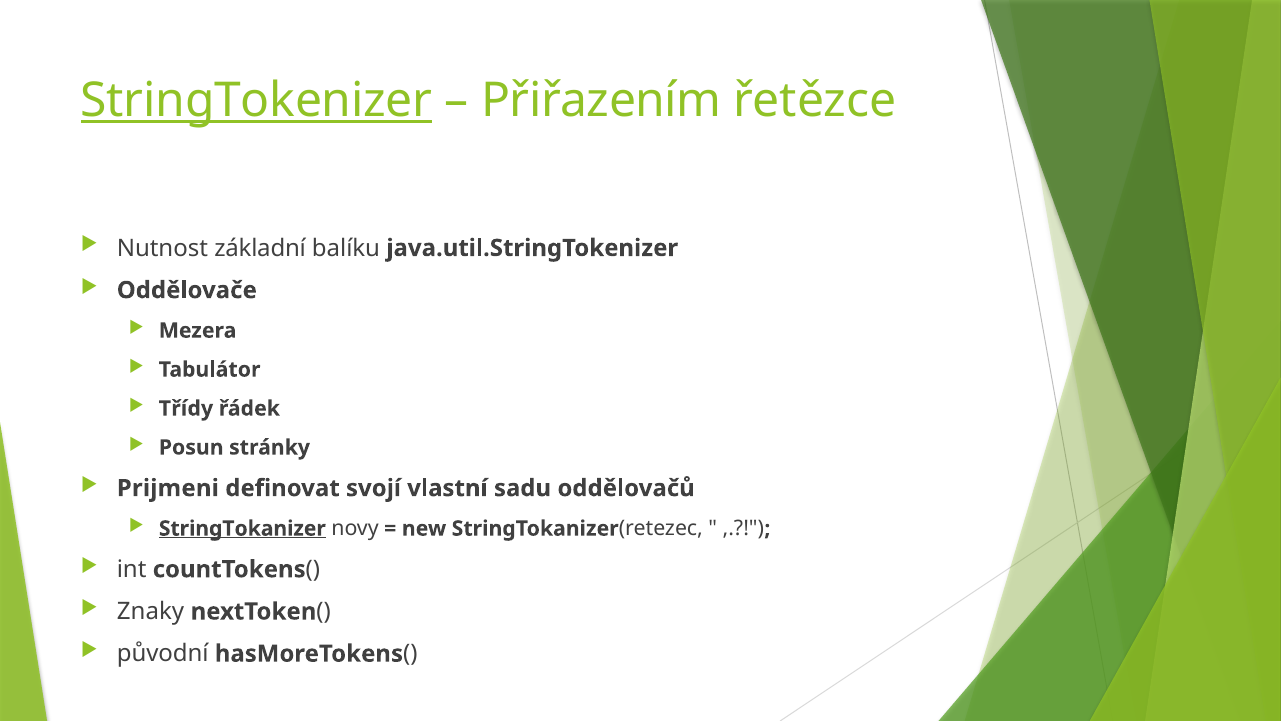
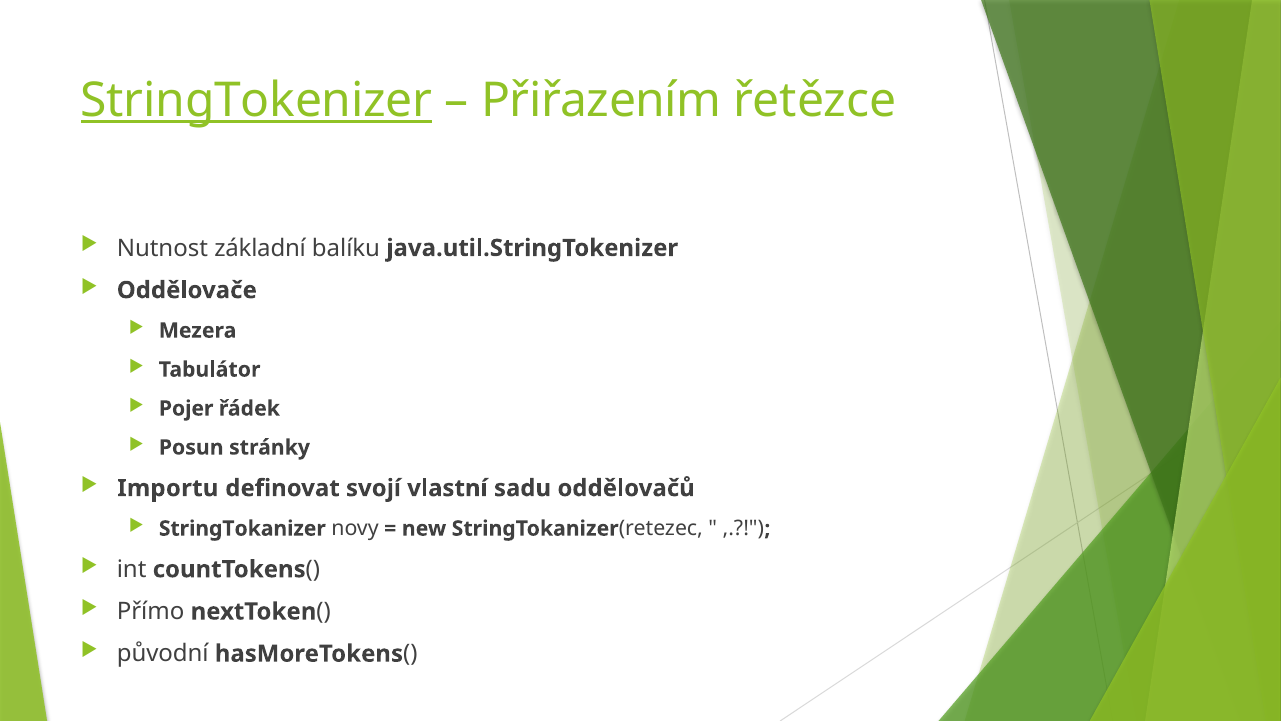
Třídy: Třídy -> Pojer (186, 408)
Prijmeni: Prijmeni -> Importu (168, 488)
StringTokanizer underline: present -> none (242, 528)
Znaky: Znaky -> Přímo (151, 611)
